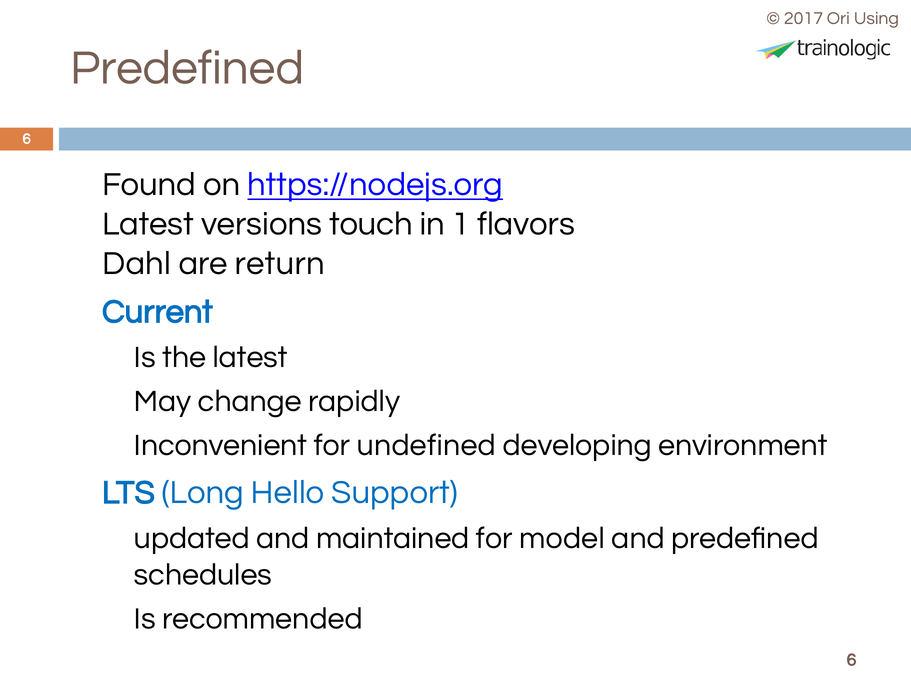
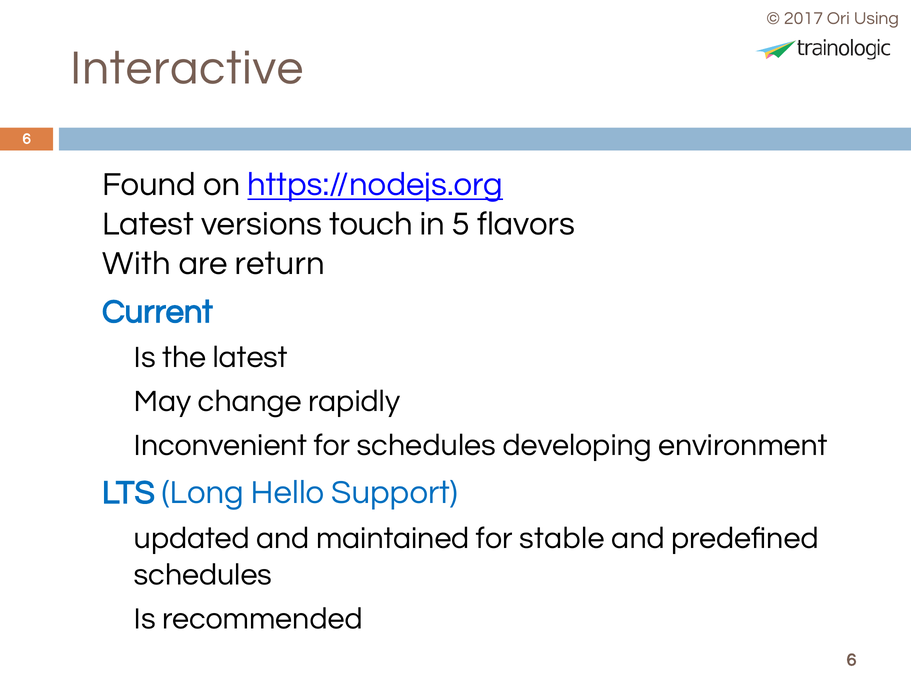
Predefined: Predefined -> Interactive (187, 68)
1: 1 -> 5 (461, 223)
Dahl: Dahl -> With (137, 263)
for undefined: undefined -> schedules (426, 445)
model: model -> stable (562, 537)
